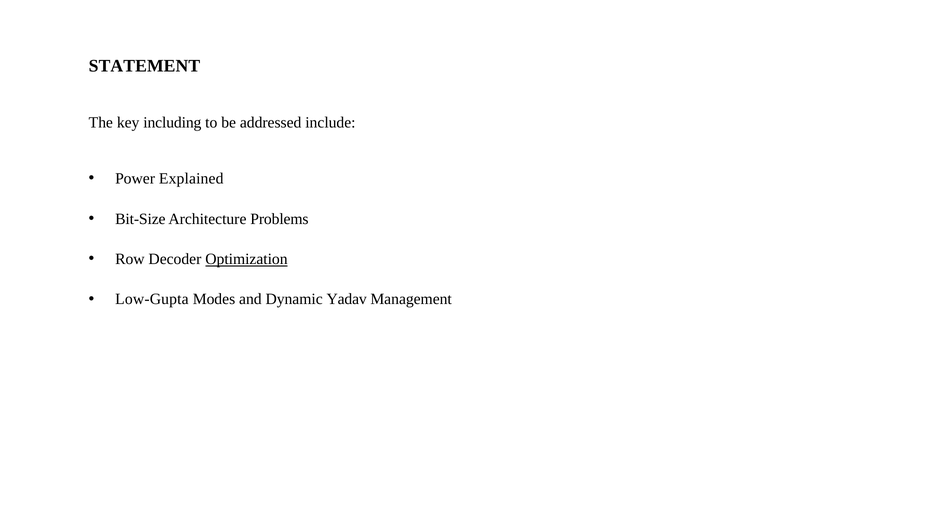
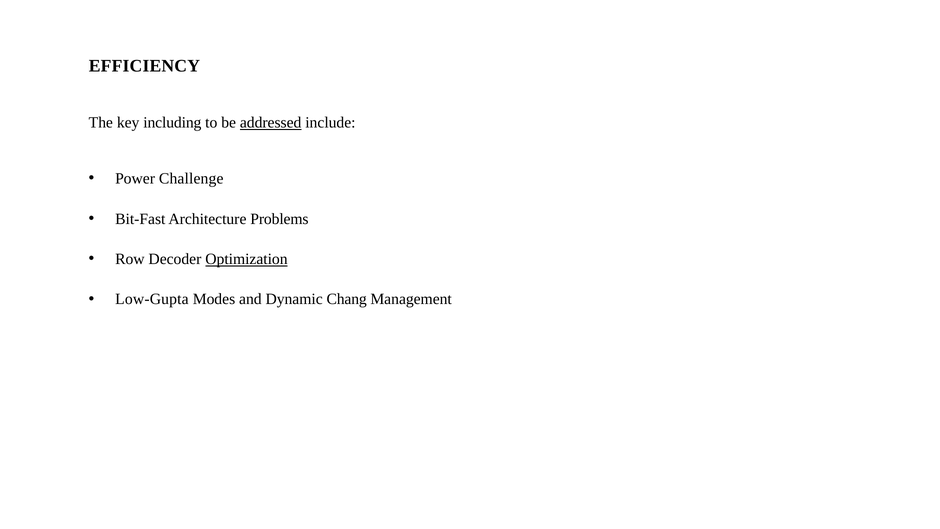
STATEMENT: STATEMENT -> EFFICIENCY (144, 66)
addressed underline: none -> present (271, 123)
Explained: Explained -> Challenge (191, 179)
Bit-Size: Bit-Size -> Bit-Fast (140, 219)
Yadav: Yadav -> Chang (347, 299)
